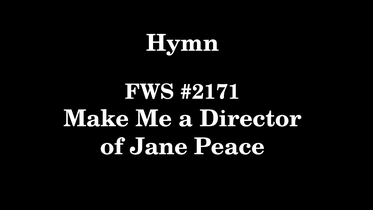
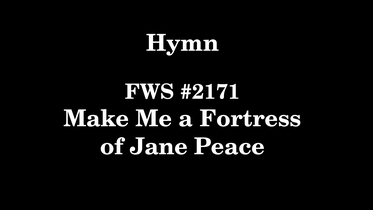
Director: Director -> Fortress (250, 119)
